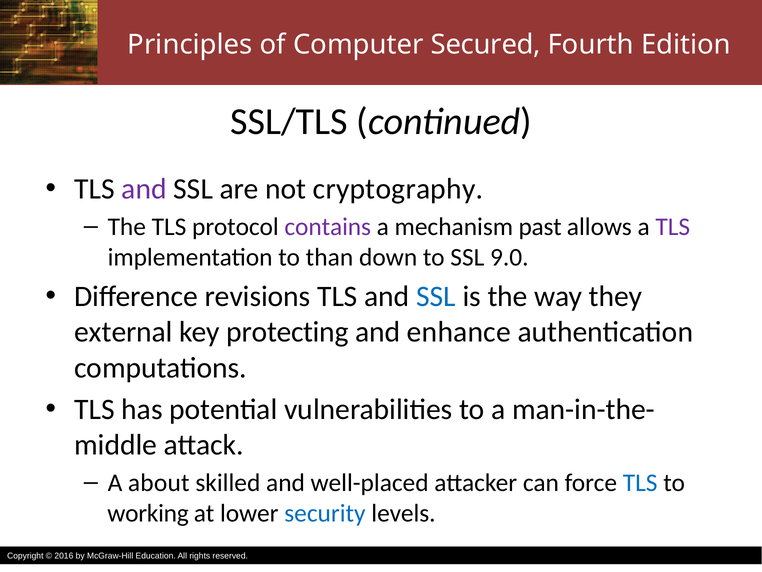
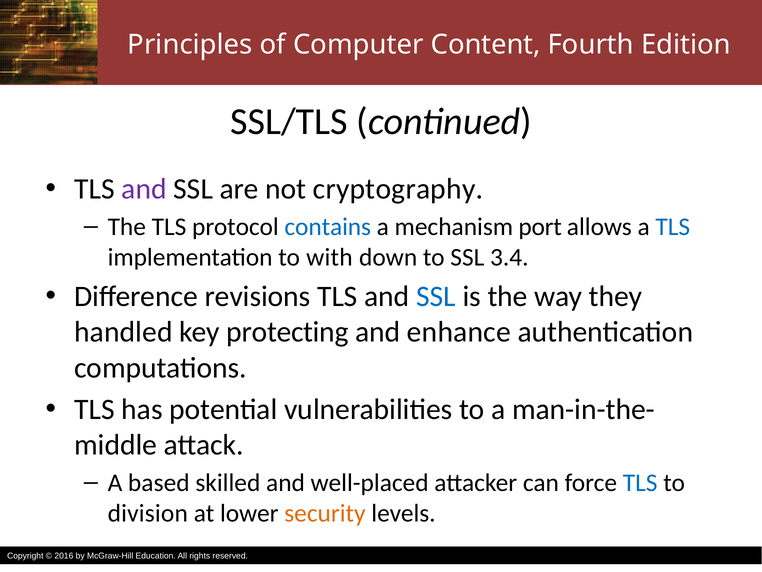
Secured: Secured -> Content (486, 45)
contains colour: purple -> blue (328, 227)
past: past -> port (540, 227)
TLS colour: purple -> blue (673, 227)
than: than -> with (329, 257)
9.0: 9.0 -> 3.4 (509, 257)
external: external -> handled (123, 332)
about: about -> based (159, 482)
working: working -> division (148, 513)
security colour: blue -> orange (325, 513)
